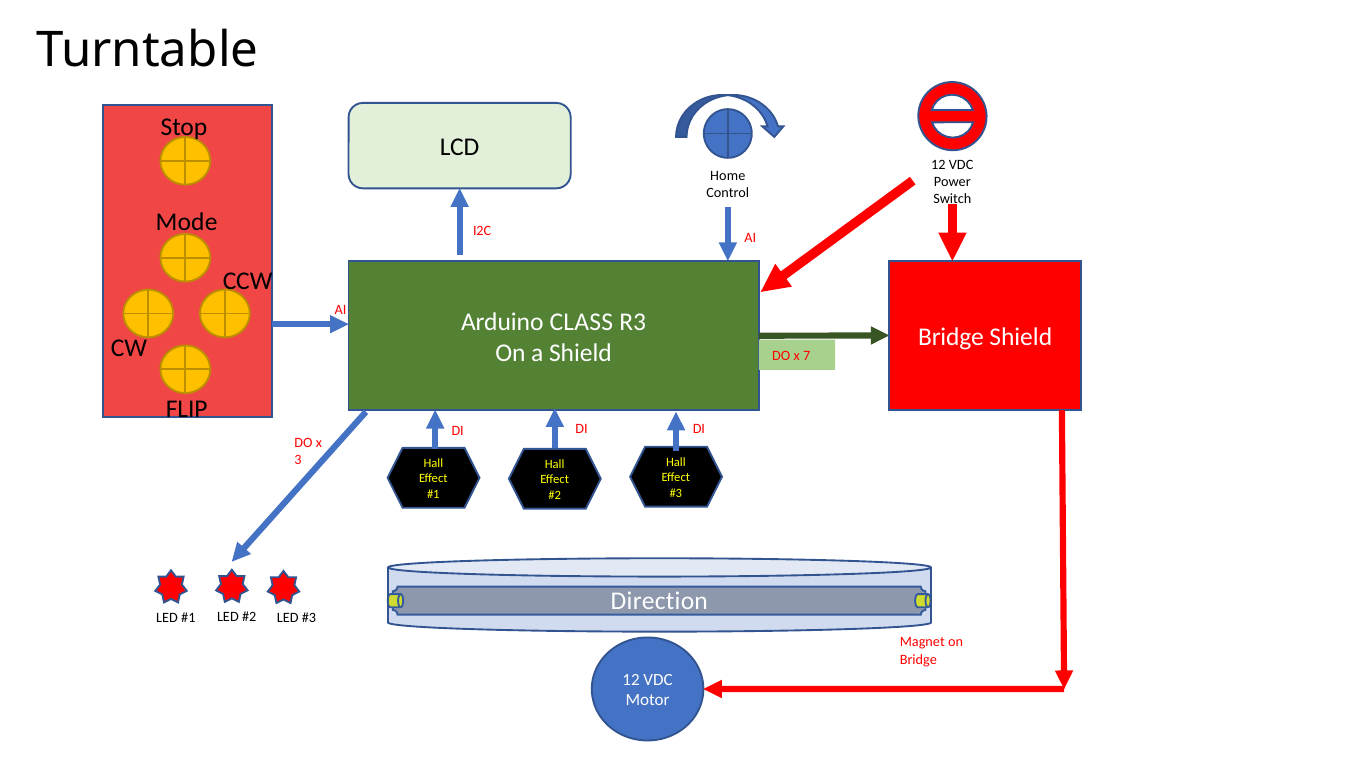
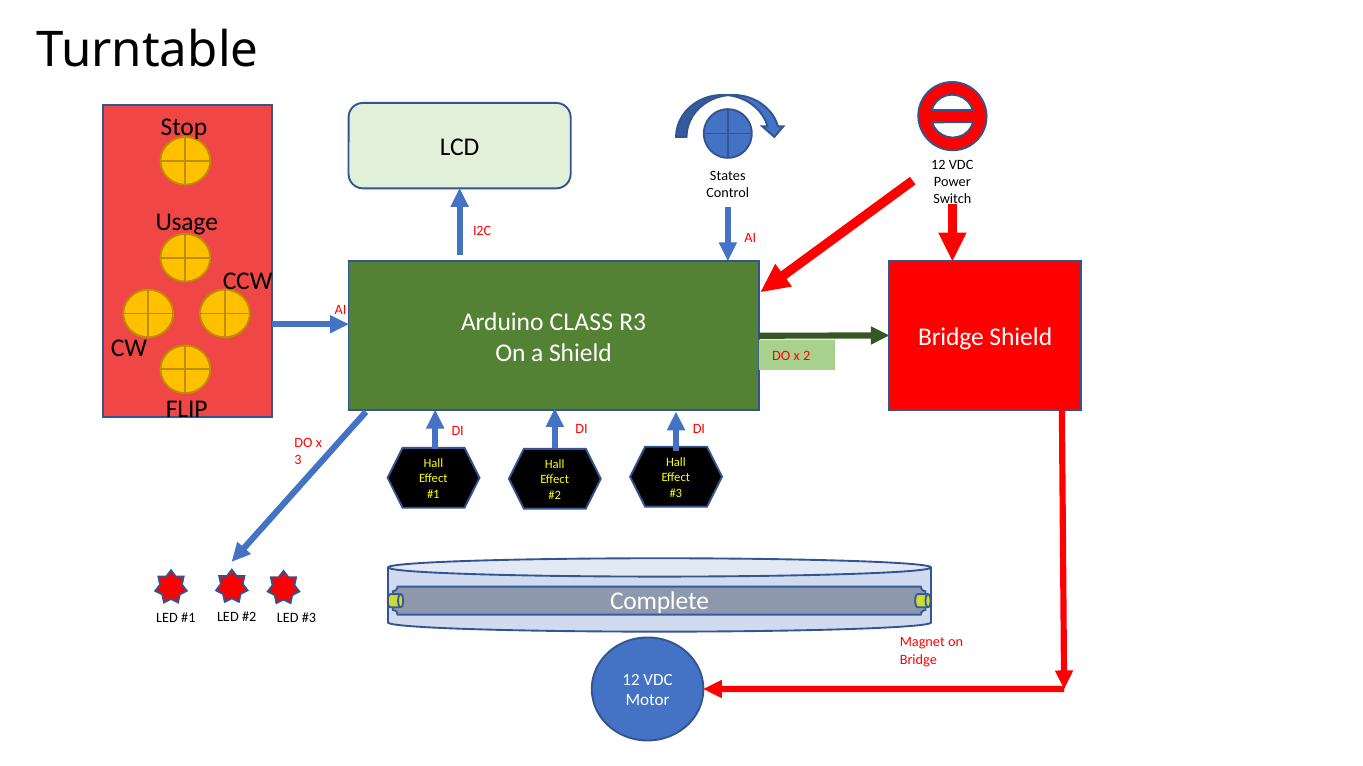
Home: Home -> States (728, 176)
Mode: Mode -> Usage (187, 223)
7: 7 -> 2 (807, 356)
Direction: Direction -> Complete (660, 602)
